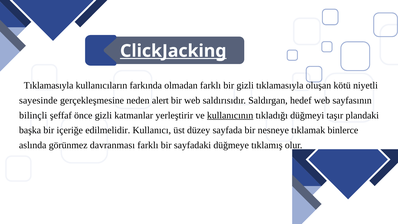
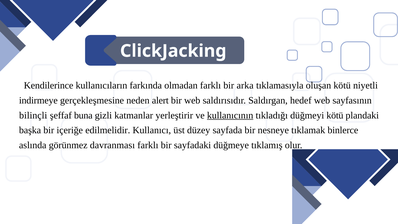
ClickJacking underline: present -> none (173, 51)
Tıklamasıyla: Tıklamasıyla -> Kendilerince (49, 85)
bir gizli: gizli -> arka (245, 85)
sayesinde: sayesinde -> indirmeye (38, 100)
önce: önce -> buna (83, 115)
düğmeyi taşır: taşır -> kötü (335, 115)
